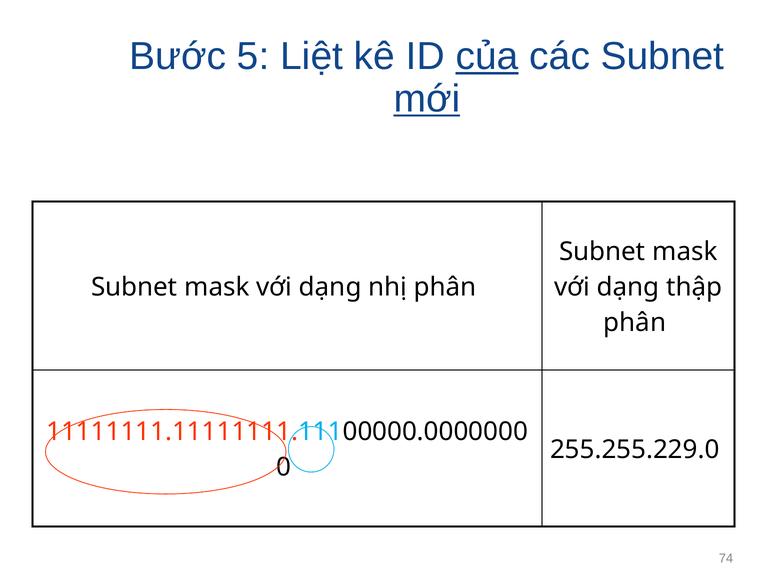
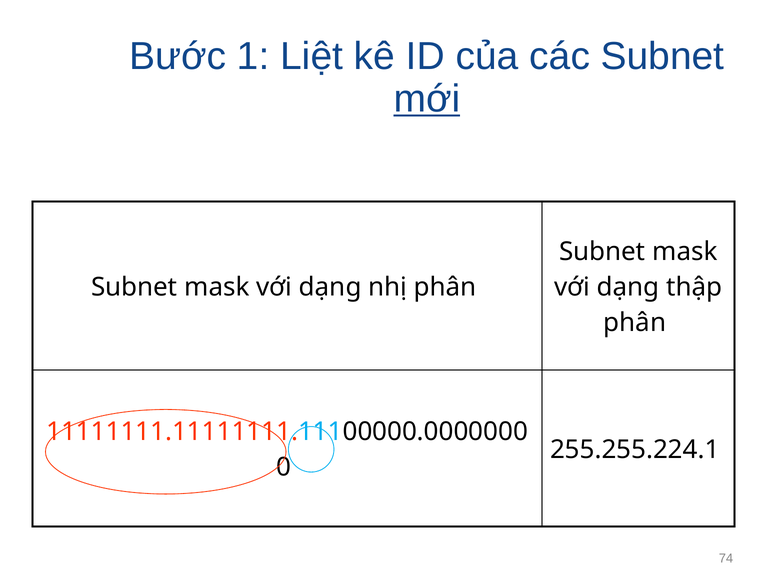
5: 5 -> 1 (253, 57)
của underline: present -> none (487, 57)
255.255.229.0: 255.255.229.0 -> 255.255.224.1 (635, 450)
